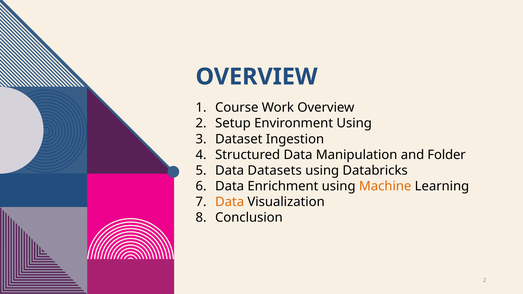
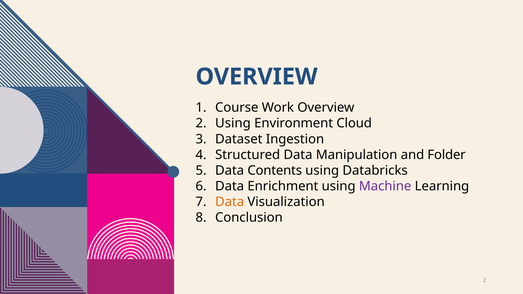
2 Setup: Setup -> Using (233, 123)
Environment Using: Using -> Cloud (354, 123)
Datasets: Datasets -> Contents (275, 170)
Machine colour: orange -> purple (385, 186)
